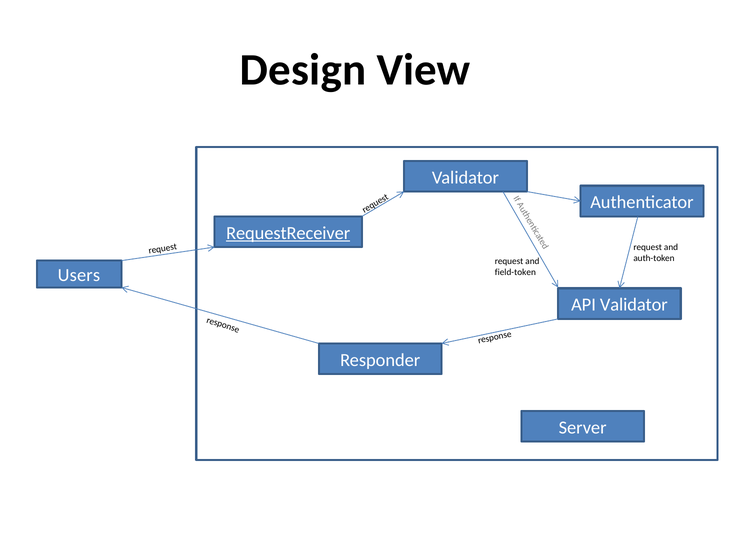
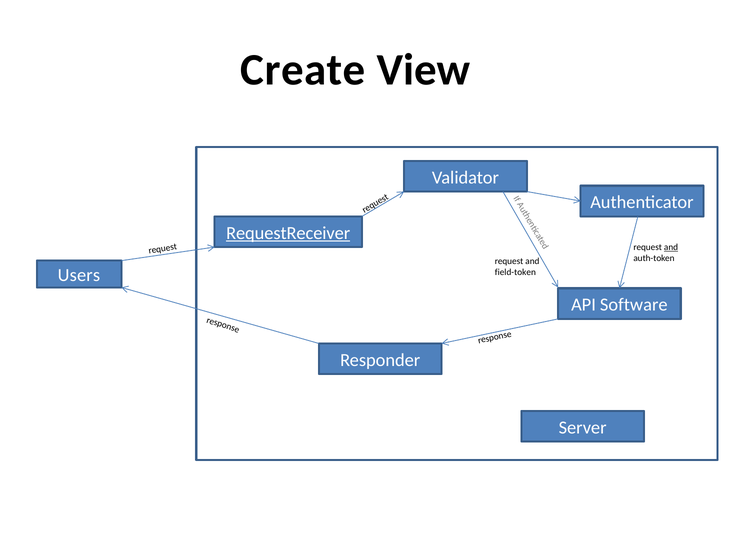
Design: Design -> Create (303, 70)
and underline: none -> present (671, 247)
API Validator: Validator -> Software (634, 305)
